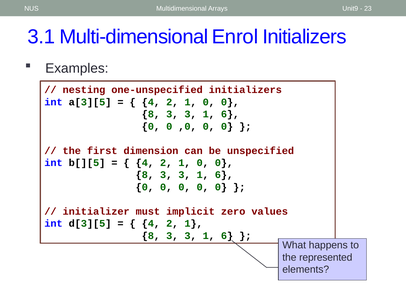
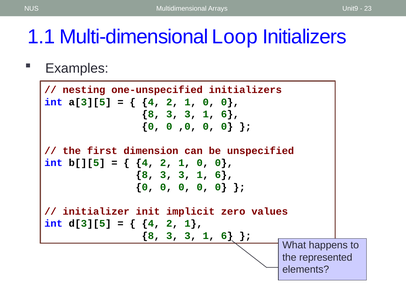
3.1: 3.1 -> 1.1 (41, 37)
Enrol: Enrol -> Loop (235, 37)
must: must -> init (148, 212)
